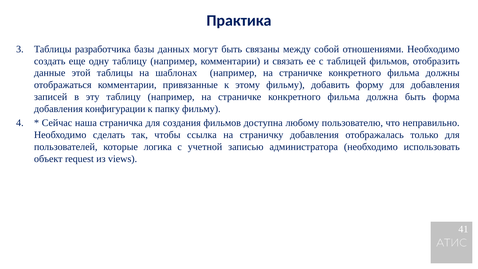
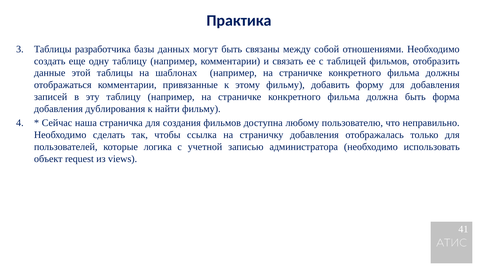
конфигурации: конфигурации -> дублирования (115, 109)
папку: папку -> найти (167, 109)
